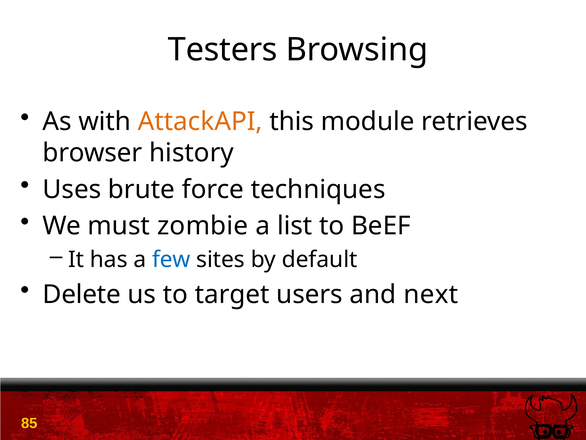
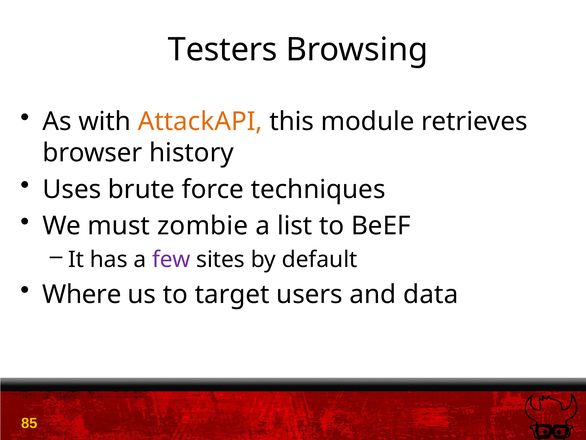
few colour: blue -> purple (171, 259)
Delete: Delete -> Where (82, 294)
next: next -> data (431, 294)
